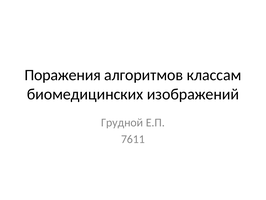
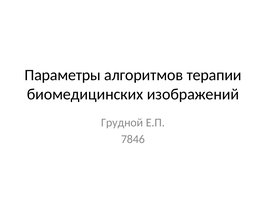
Поражения: Поражения -> Параметры (63, 75)
классам: классам -> терапии (214, 75)
7611: 7611 -> 7846 (133, 139)
